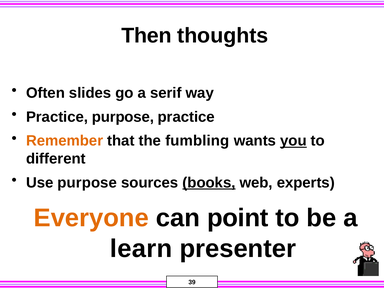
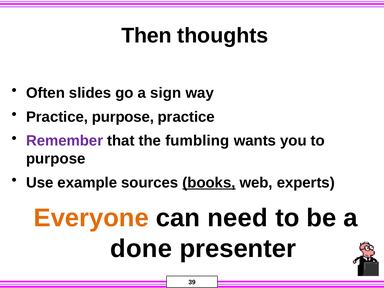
serif: serif -> sign (166, 93)
Remember colour: orange -> purple (65, 141)
you underline: present -> none (293, 141)
different: different -> purpose (56, 159)
Use purpose: purpose -> example (87, 183)
point: point -> need (237, 218)
learn: learn -> done (141, 249)
